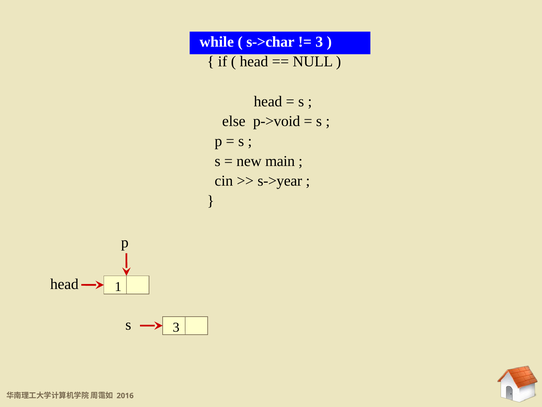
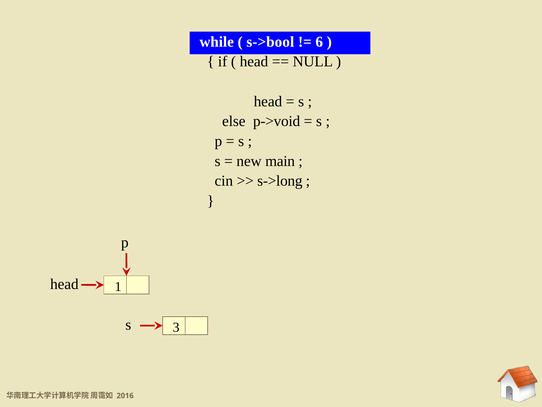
s->char: s->char -> s->bool (270, 42)
3: 3 -> 6 (319, 42)
s->year: s->year -> s->long (280, 181)
